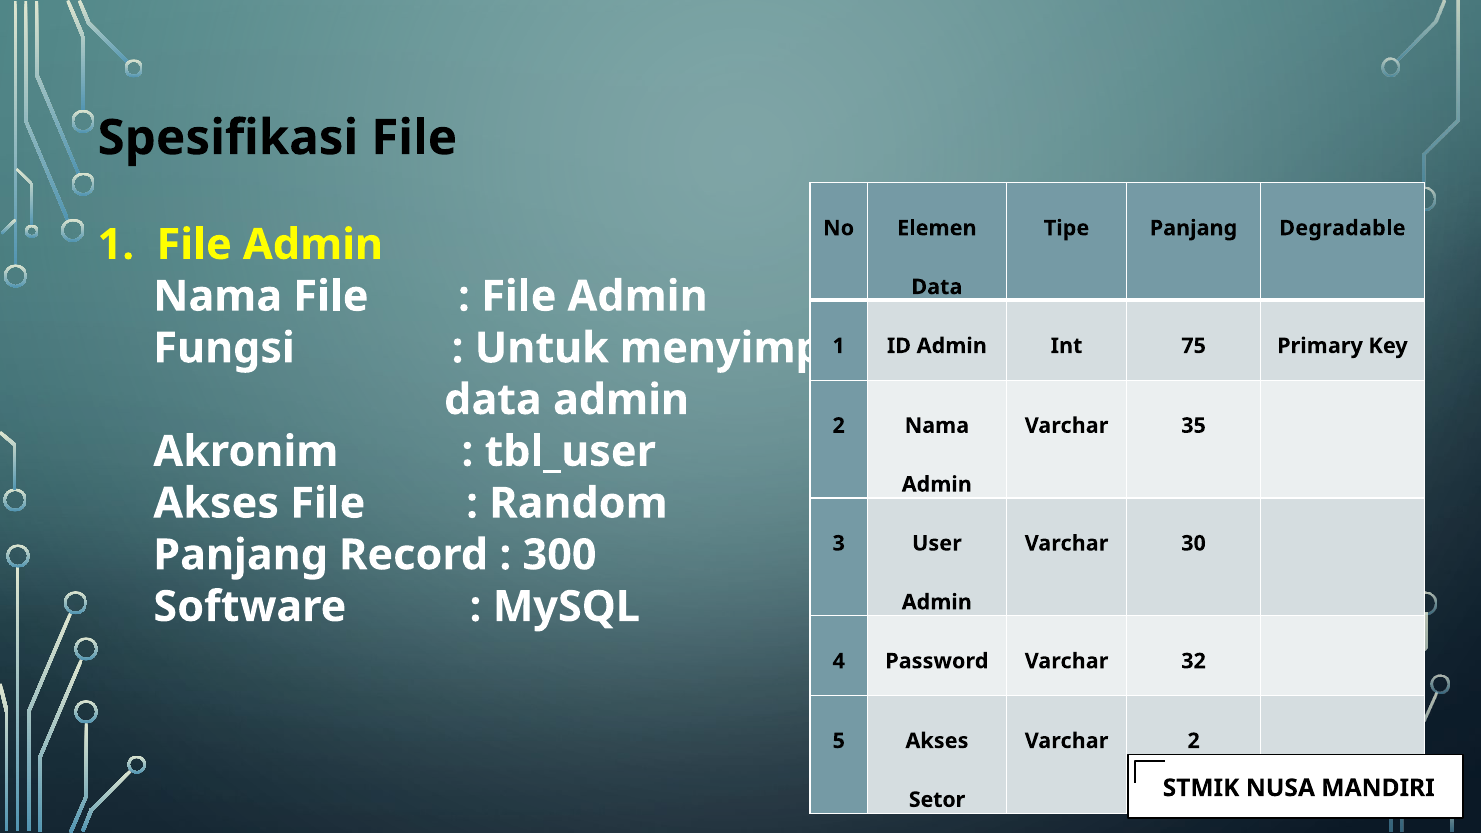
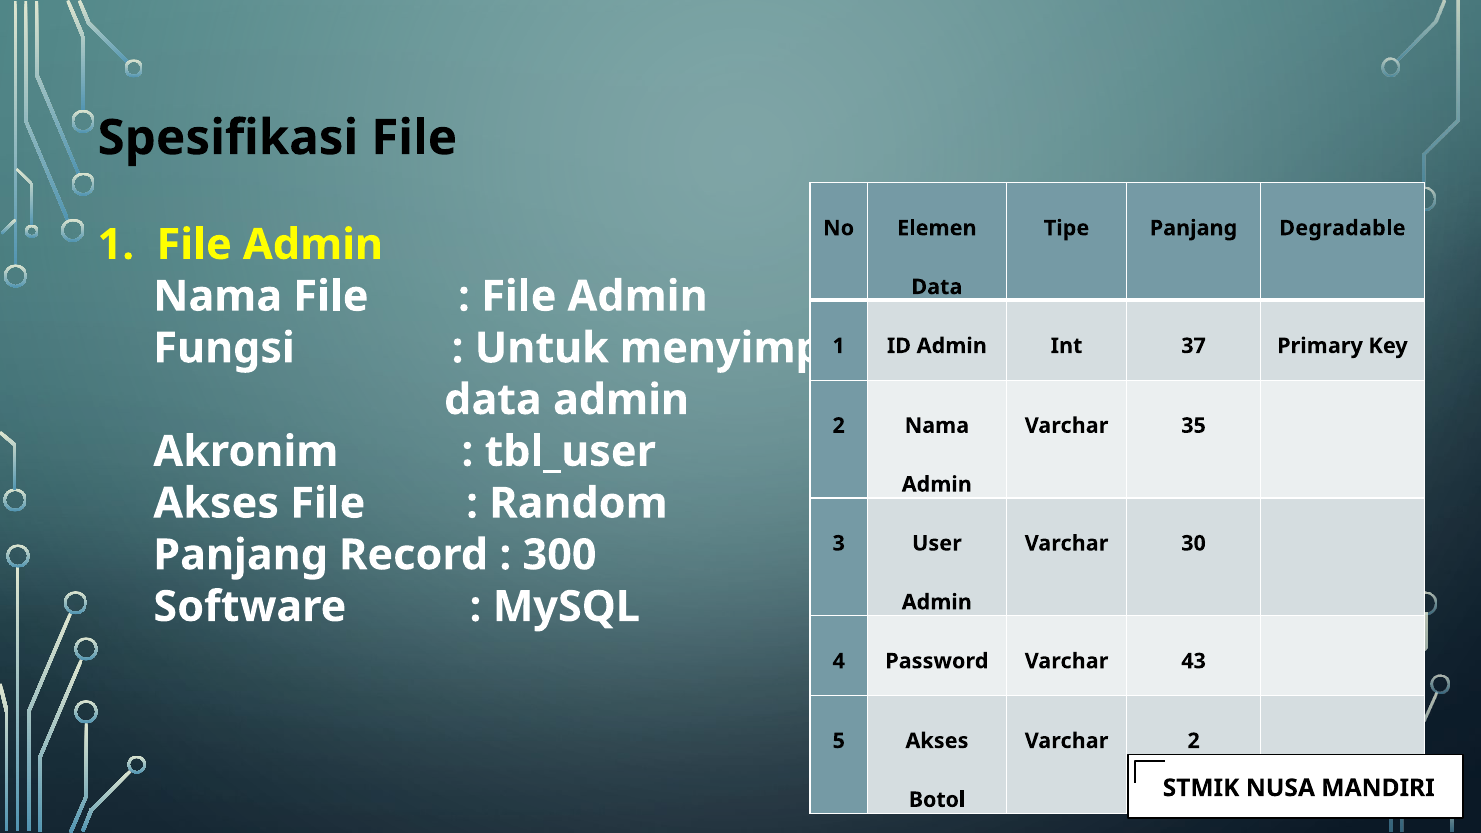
75: 75 -> 37 (1194, 346)
32: 32 -> 43 (1194, 661)
Setor: Setor -> Botol (937, 800)
